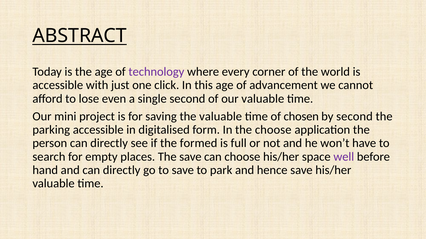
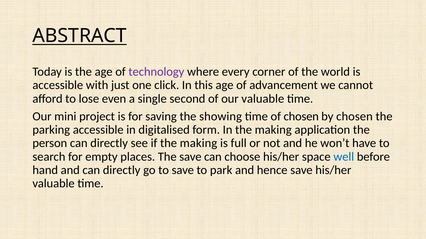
the valuable: valuable -> showing (221, 117)
by second: second -> chosen (354, 117)
In the choose: choose -> making (273, 130)
if the formed: formed -> making (199, 144)
well colour: purple -> blue (344, 157)
